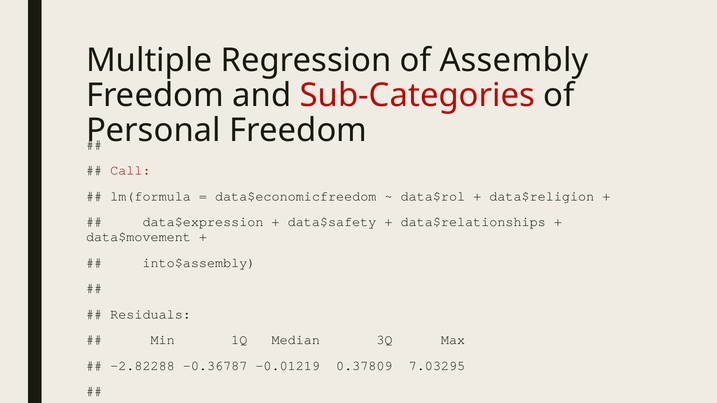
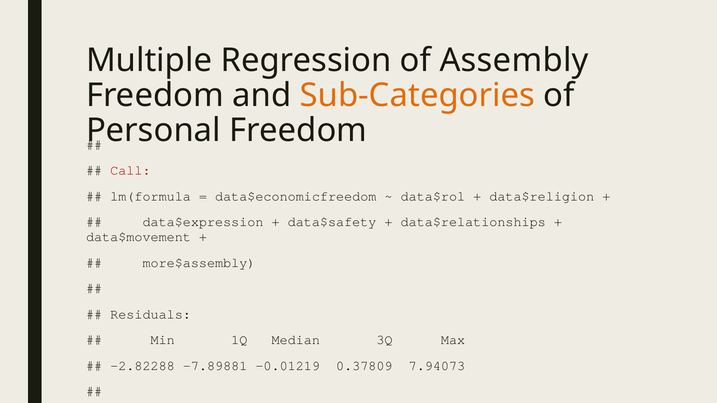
Sub-Categories colour: red -> orange (417, 95)
into$assembly: into$assembly -> more$assembly (199, 263)
-0.36787: -0.36787 -> -7.89881 (215, 366)
7.03295: 7.03295 -> 7.94073 (437, 366)
